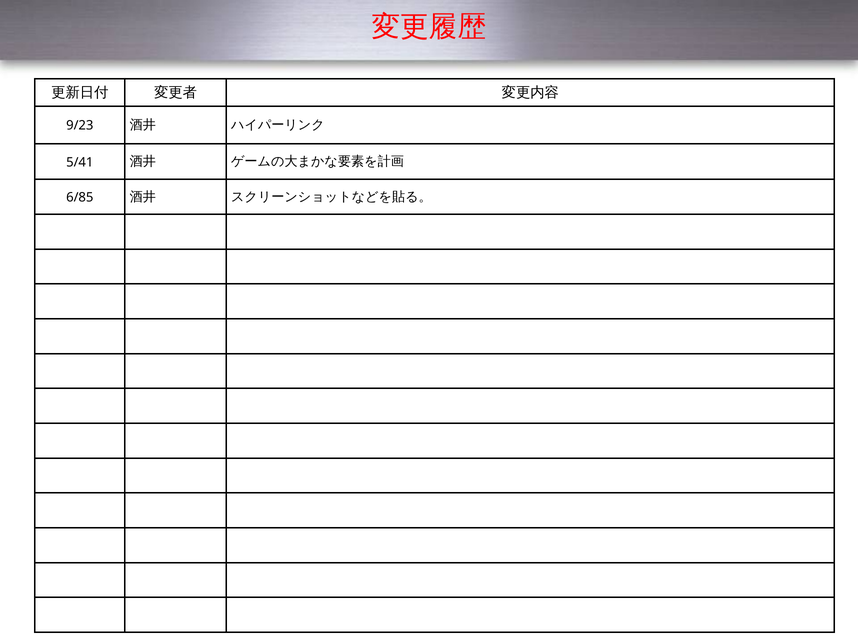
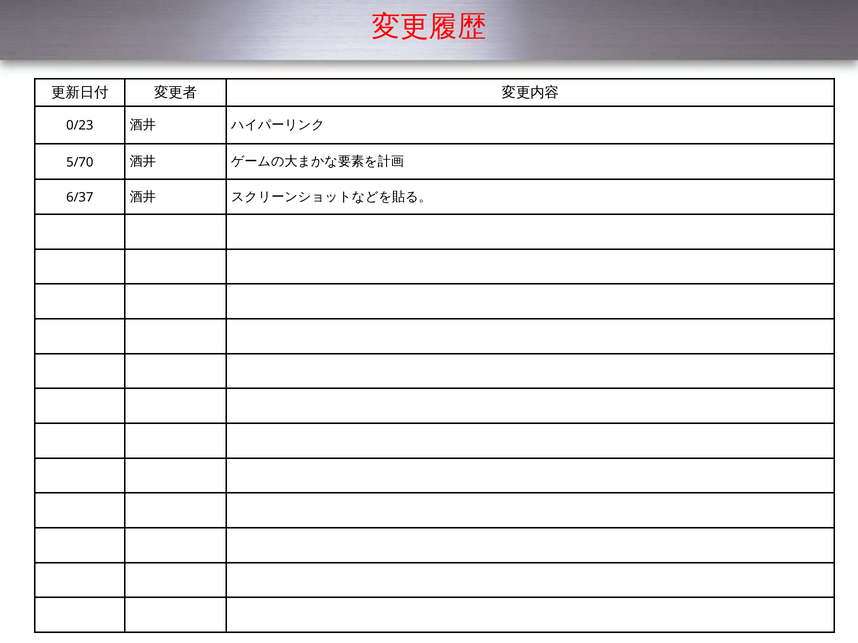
9/23: 9/23 -> 0/23 (80, 126)
5/41: 5/41 -> 5/70 (80, 162)
6/85: 6/85 -> 6/37 (80, 198)
